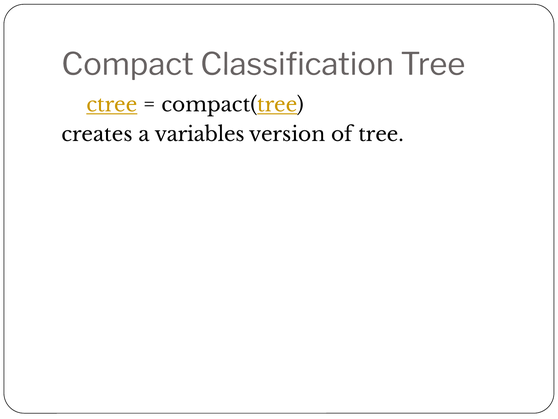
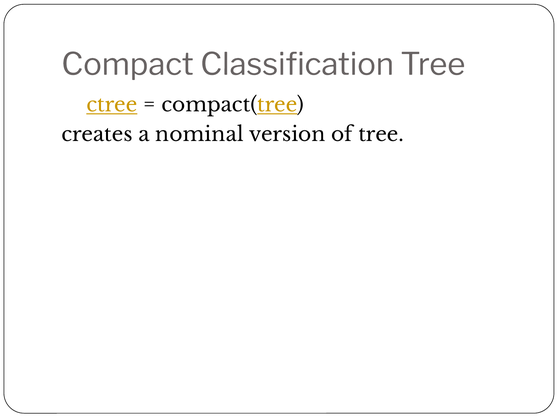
variables: variables -> nominal (199, 134)
